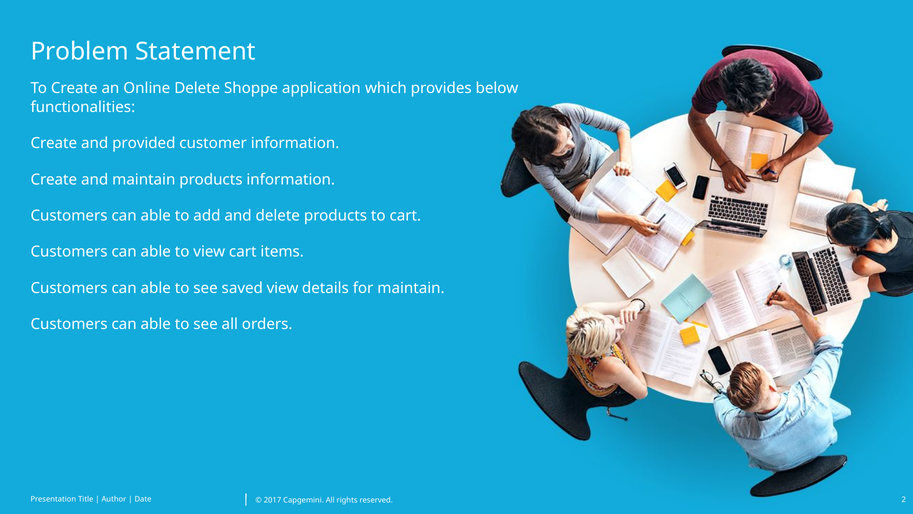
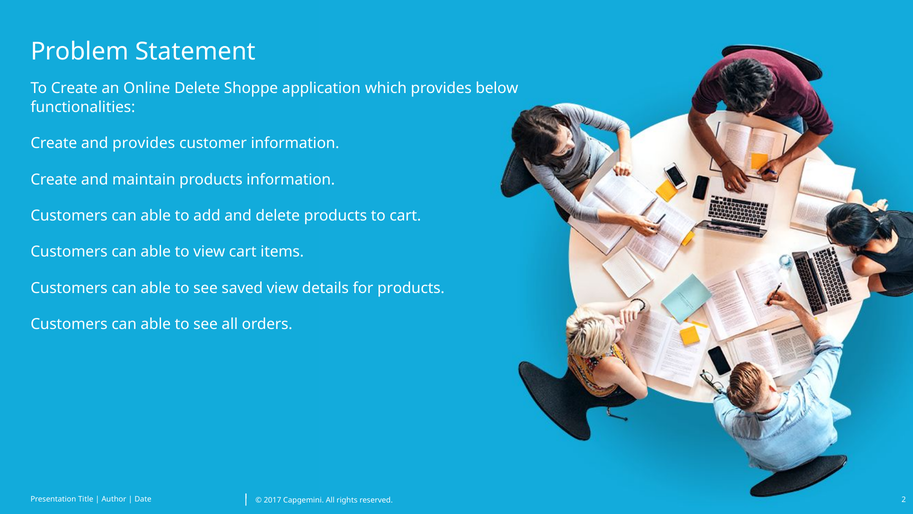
and provided: provided -> provides (144, 143)
for maintain: maintain -> products (411, 288)
